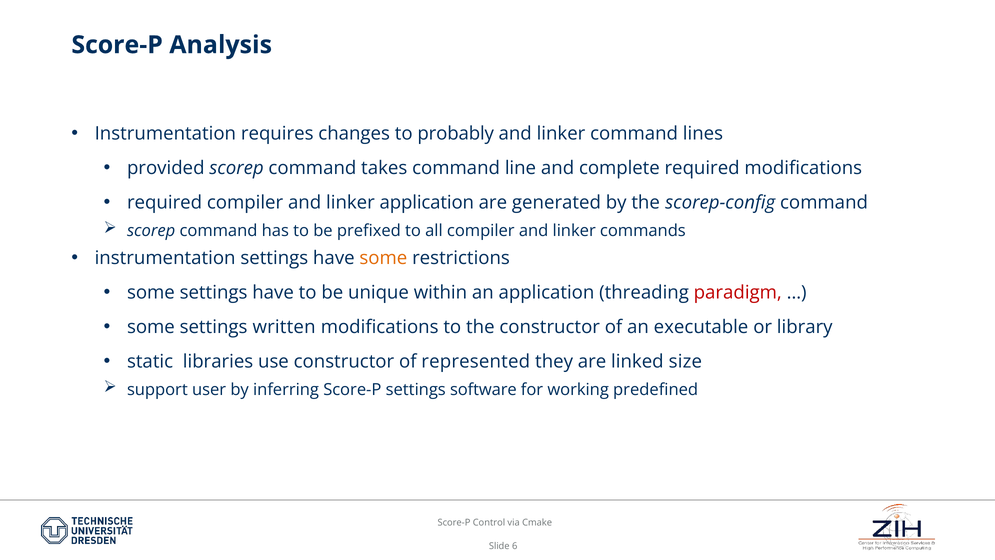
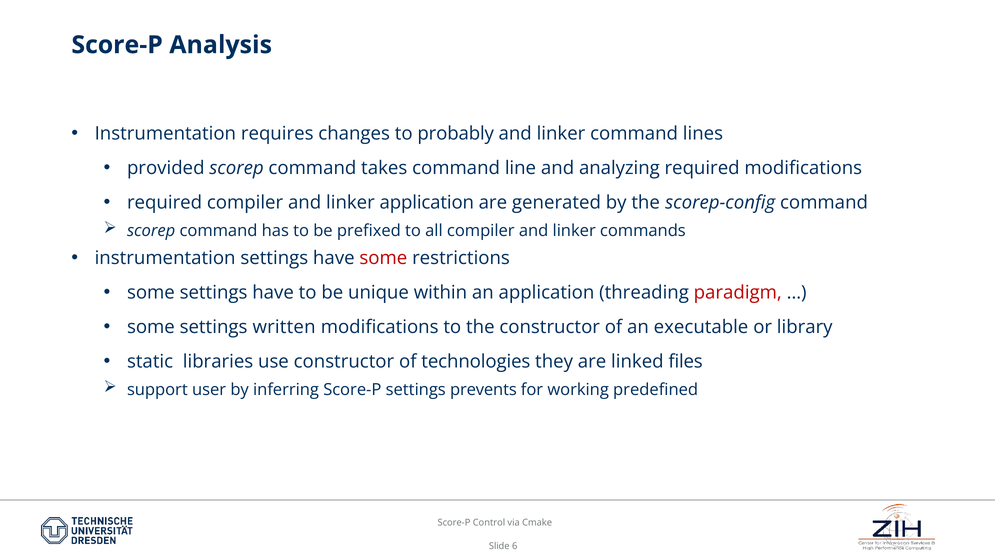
complete: complete -> analyzing (619, 168)
some colour: orange -> red (383, 258)
represented: represented -> technologies (476, 361)
size: size -> files (686, 361)
software: software -> prevents (483, 389)
